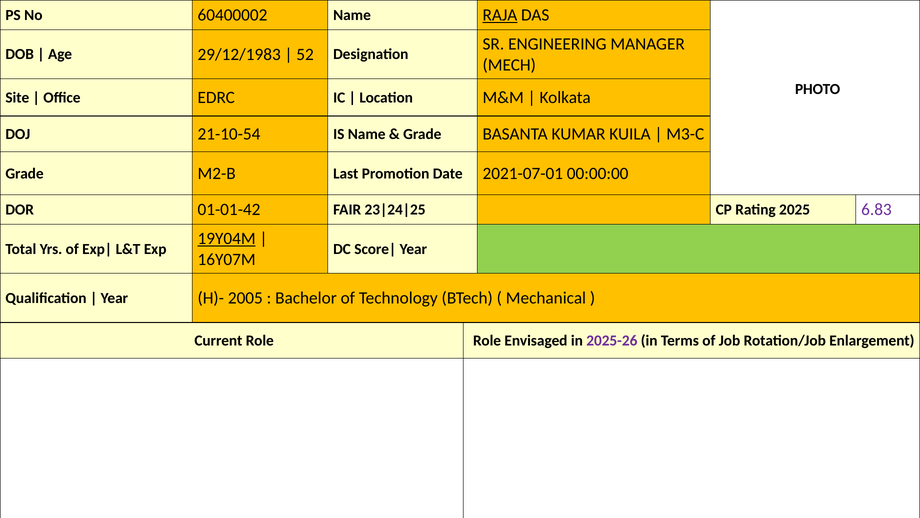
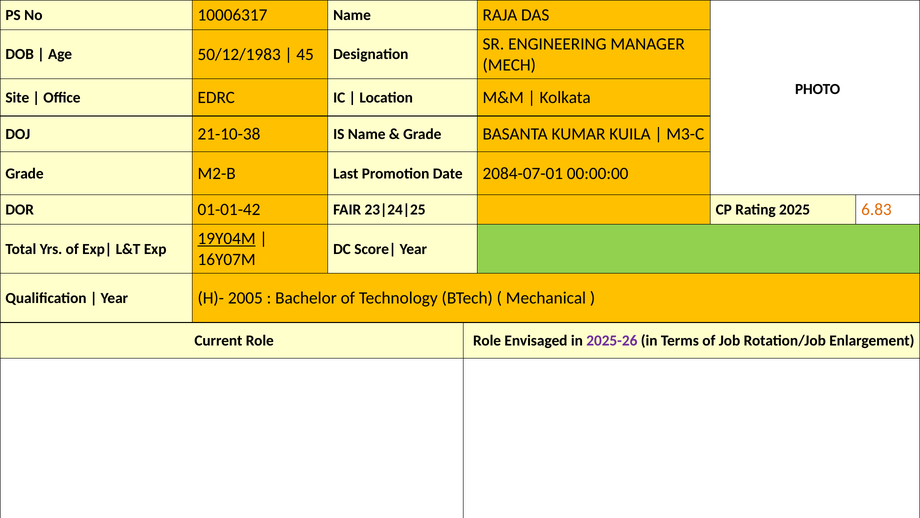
60400002: 60400002 -> 10006317 (232, 15)
RAJA underline: present -> none (500, 15)
29/12/1983: 29/12/1983 -> 50/12/1983 (239, 54)
52: 52 -> 45 (305, 54)
21-10-54: 21-10-54 -> 21-10-38 (229, 134)
2021-07-01: 2021-07-01 -> 2084-07-01 (523, 173)
6.83 colour: purple -> orange (876, 209)
